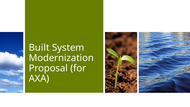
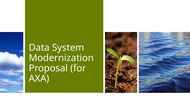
Built: Built -> Data (39, 48)
